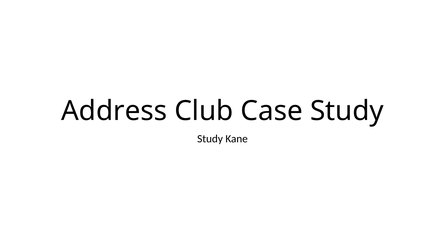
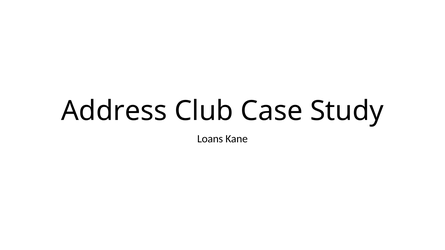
Study: Study -> Loans (210, 139)
